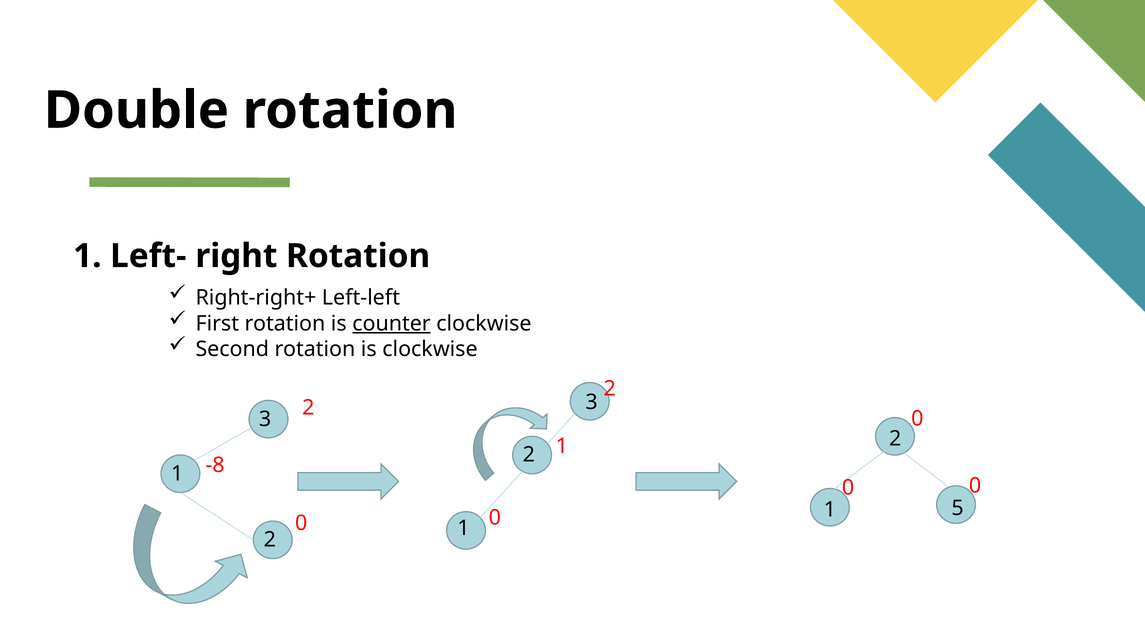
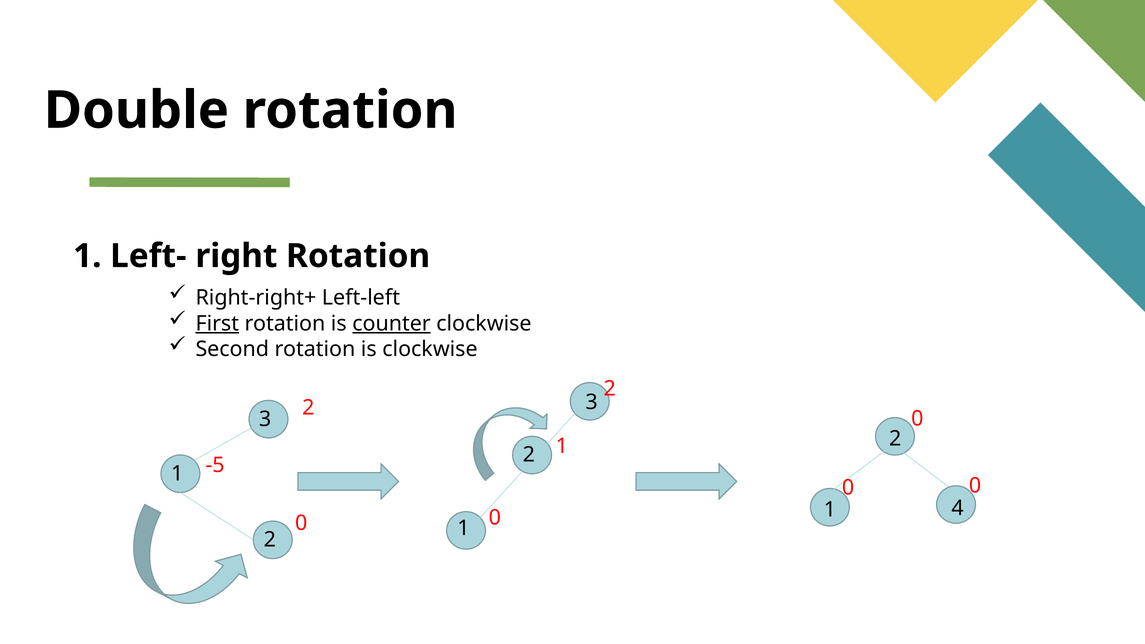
First underline: none -> present (217, 324)
-8: -8 -> -5 (215, 465)
5: 5 -> 4 (958, 508)
